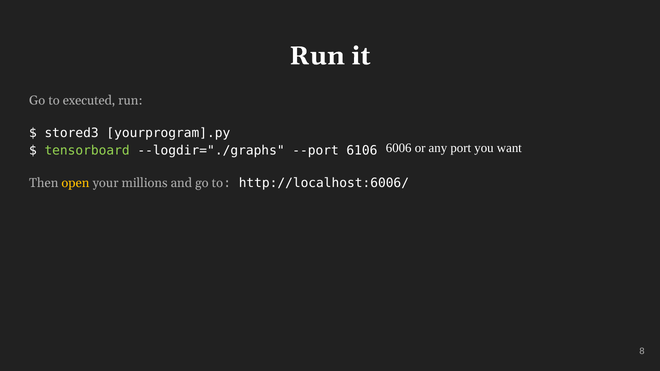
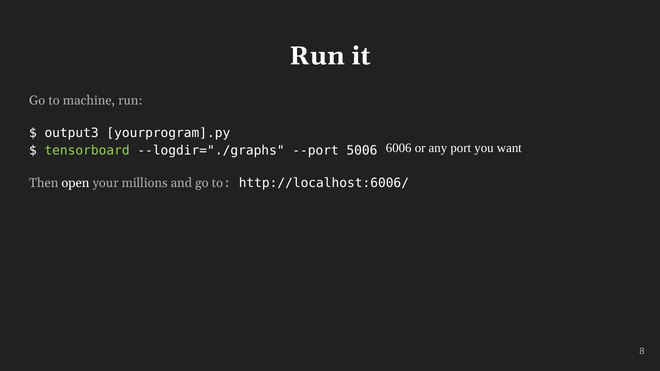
executed: executed -> machine (89, 101)
stored3: stored3 -> output3 (72, 133)
6106: 6106 -> 5006 (362, 151)
open colour: yellow -> white (75, 183)
